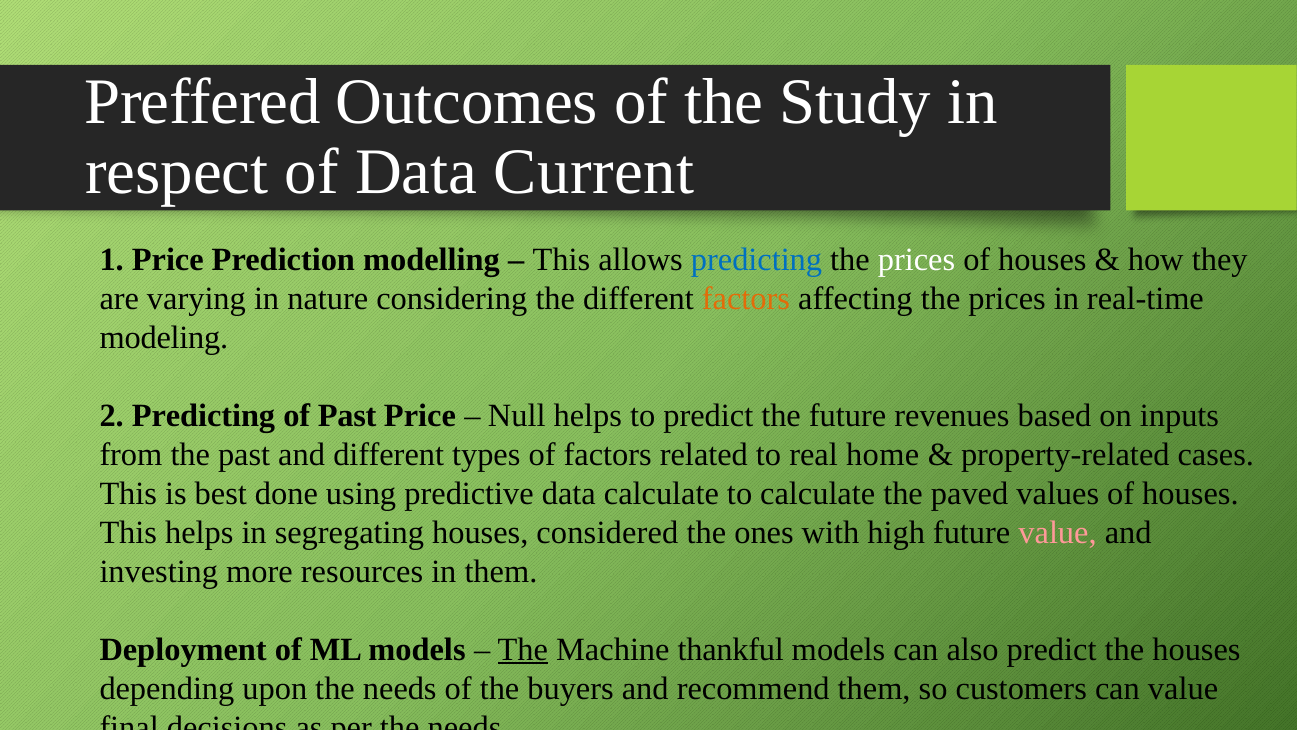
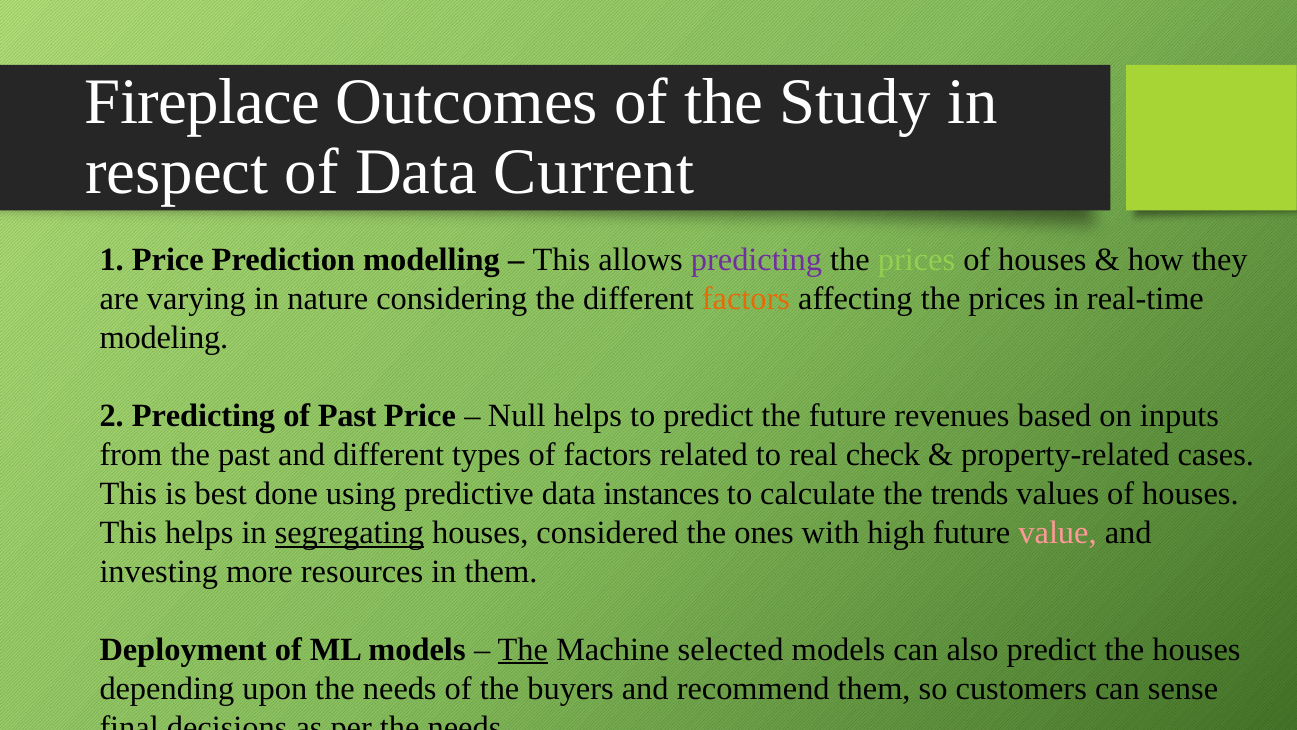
Preffered: Preffered -> Fireplace (203, 102)
predicting colour: blue -> purple (757, 260)
prices colour: white -> light green (916, 260)
home: home -> check (883, 455)
data calculate: calculate -> instances (662, 493)
paved: paved -> trends (970, 493)
segregating underline: none -> present (349, 532)
thankful: thankful -> selected (731, 649)
can value: value -> sense (1183, 688)
